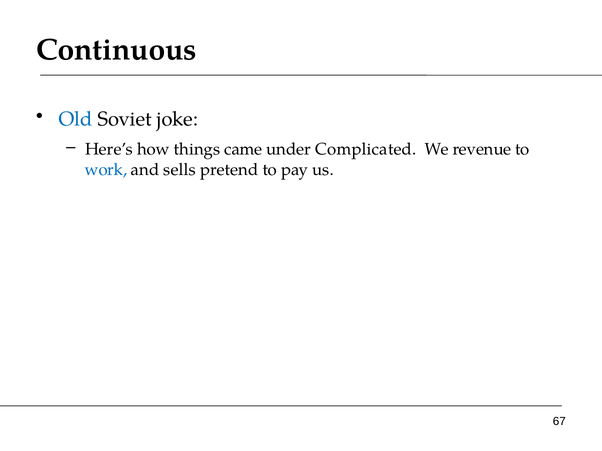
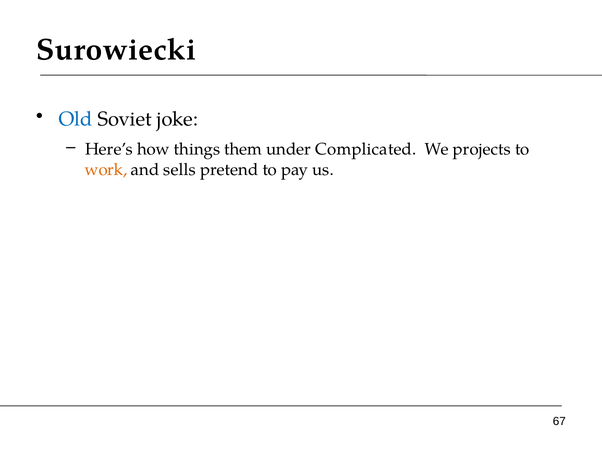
Continuous: Continuous -> Surowiecki (116, 50)
came: came -> them (243, 150)
revenue: revenue -> projects (482, 150)
work colour: blue -> orange (106, 170)
